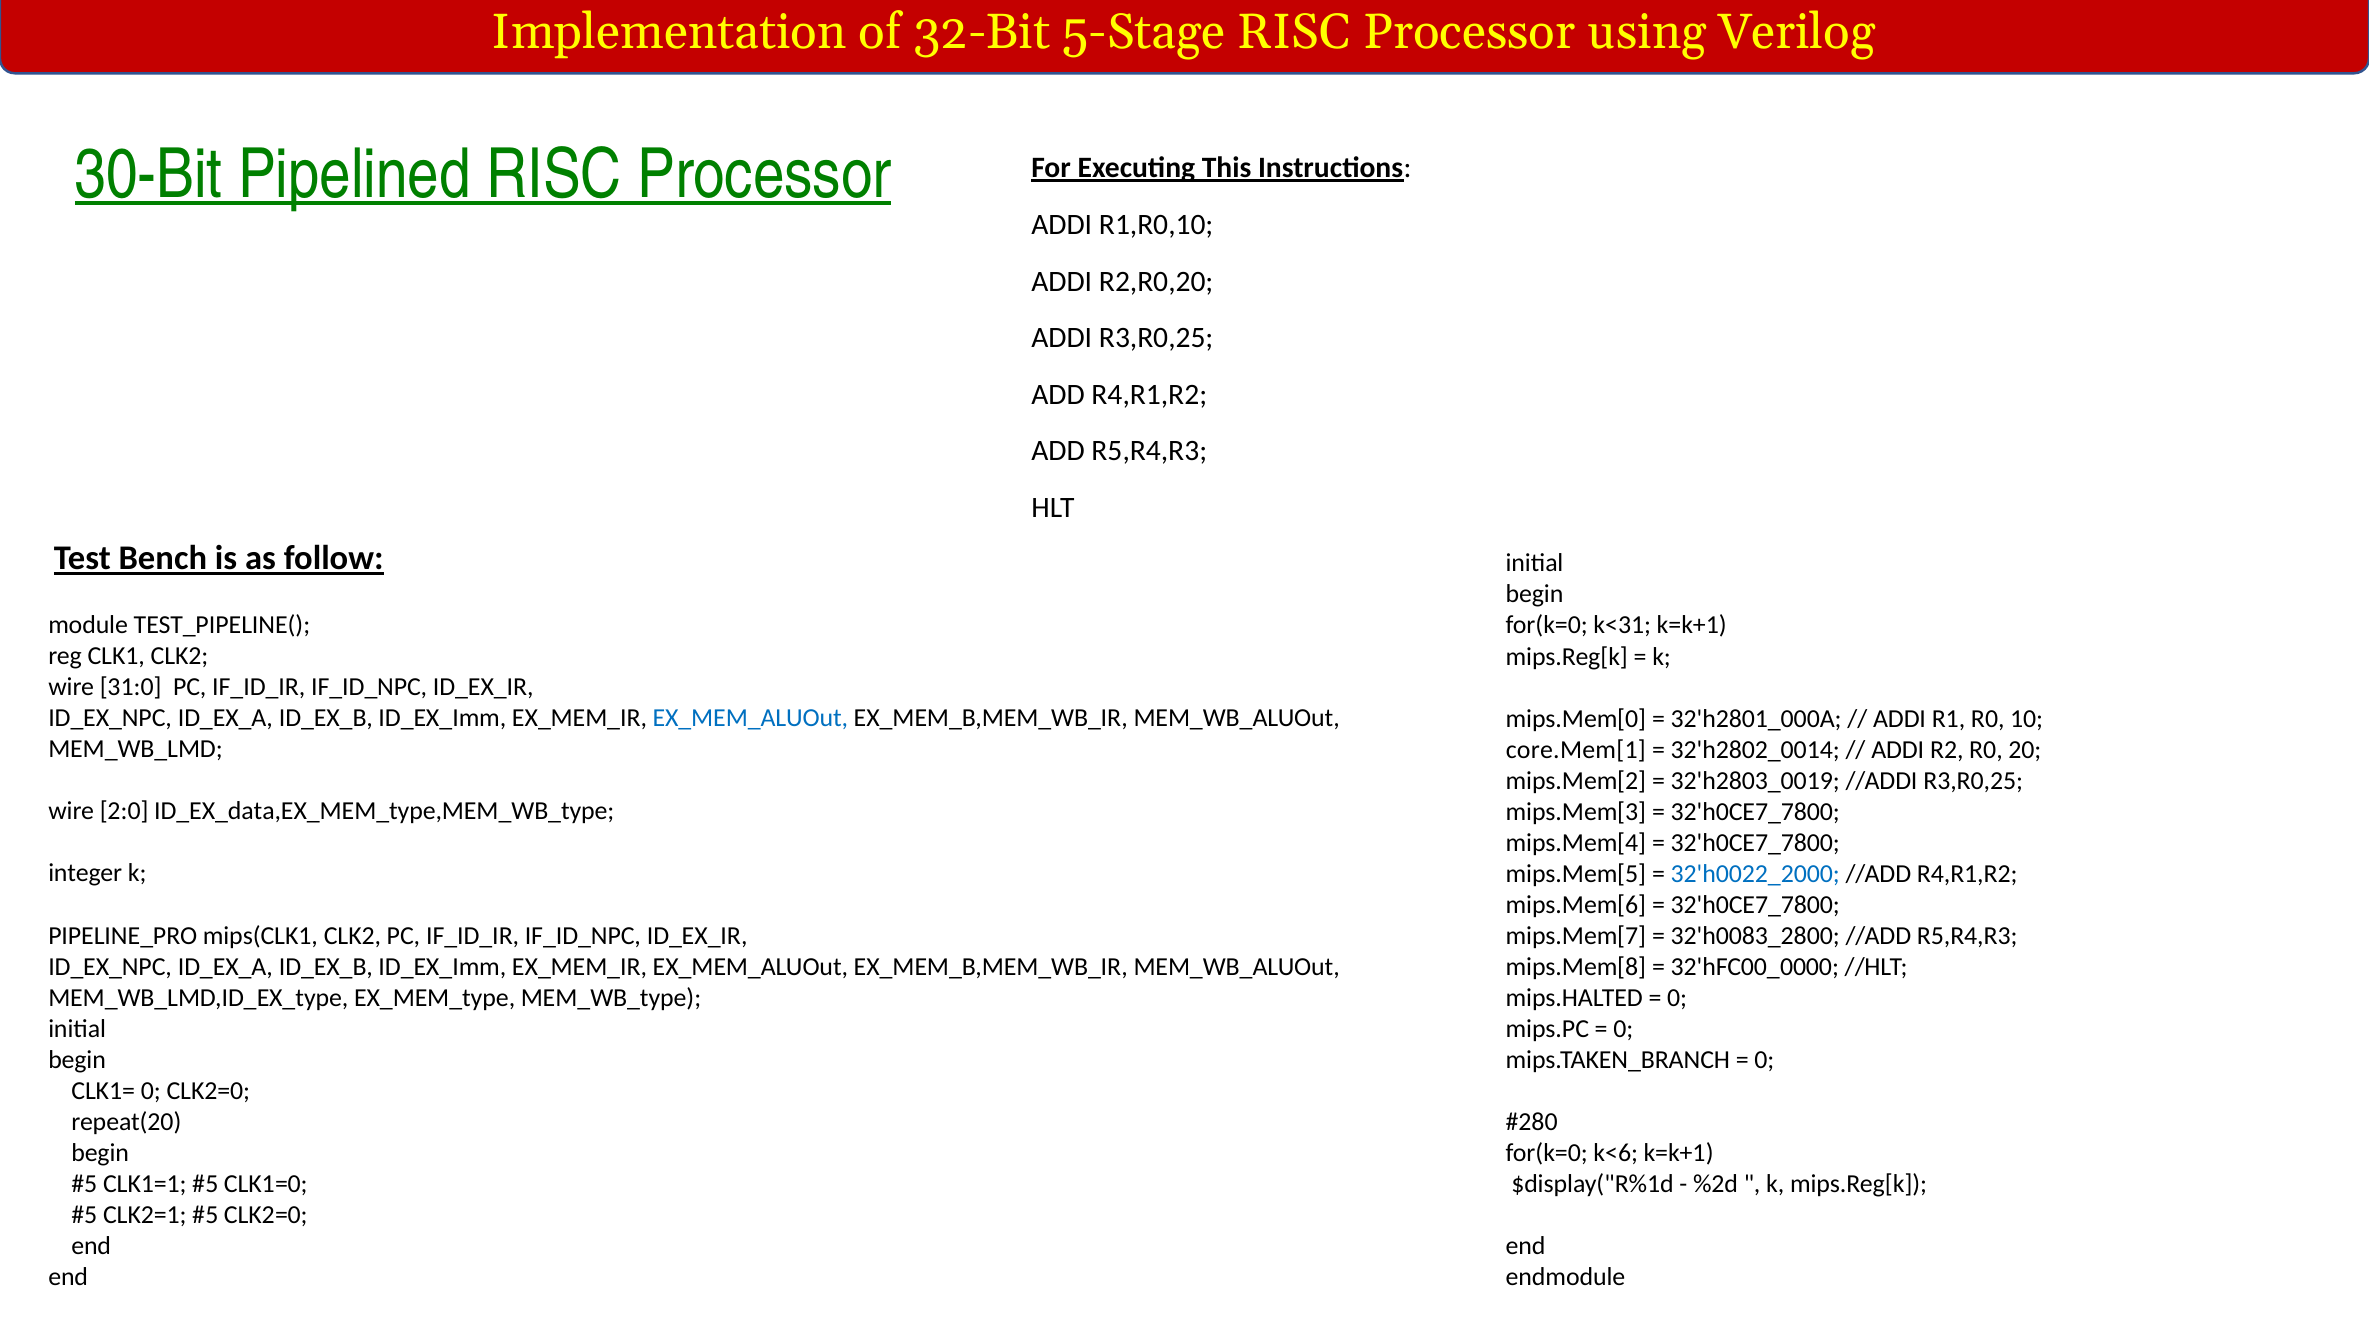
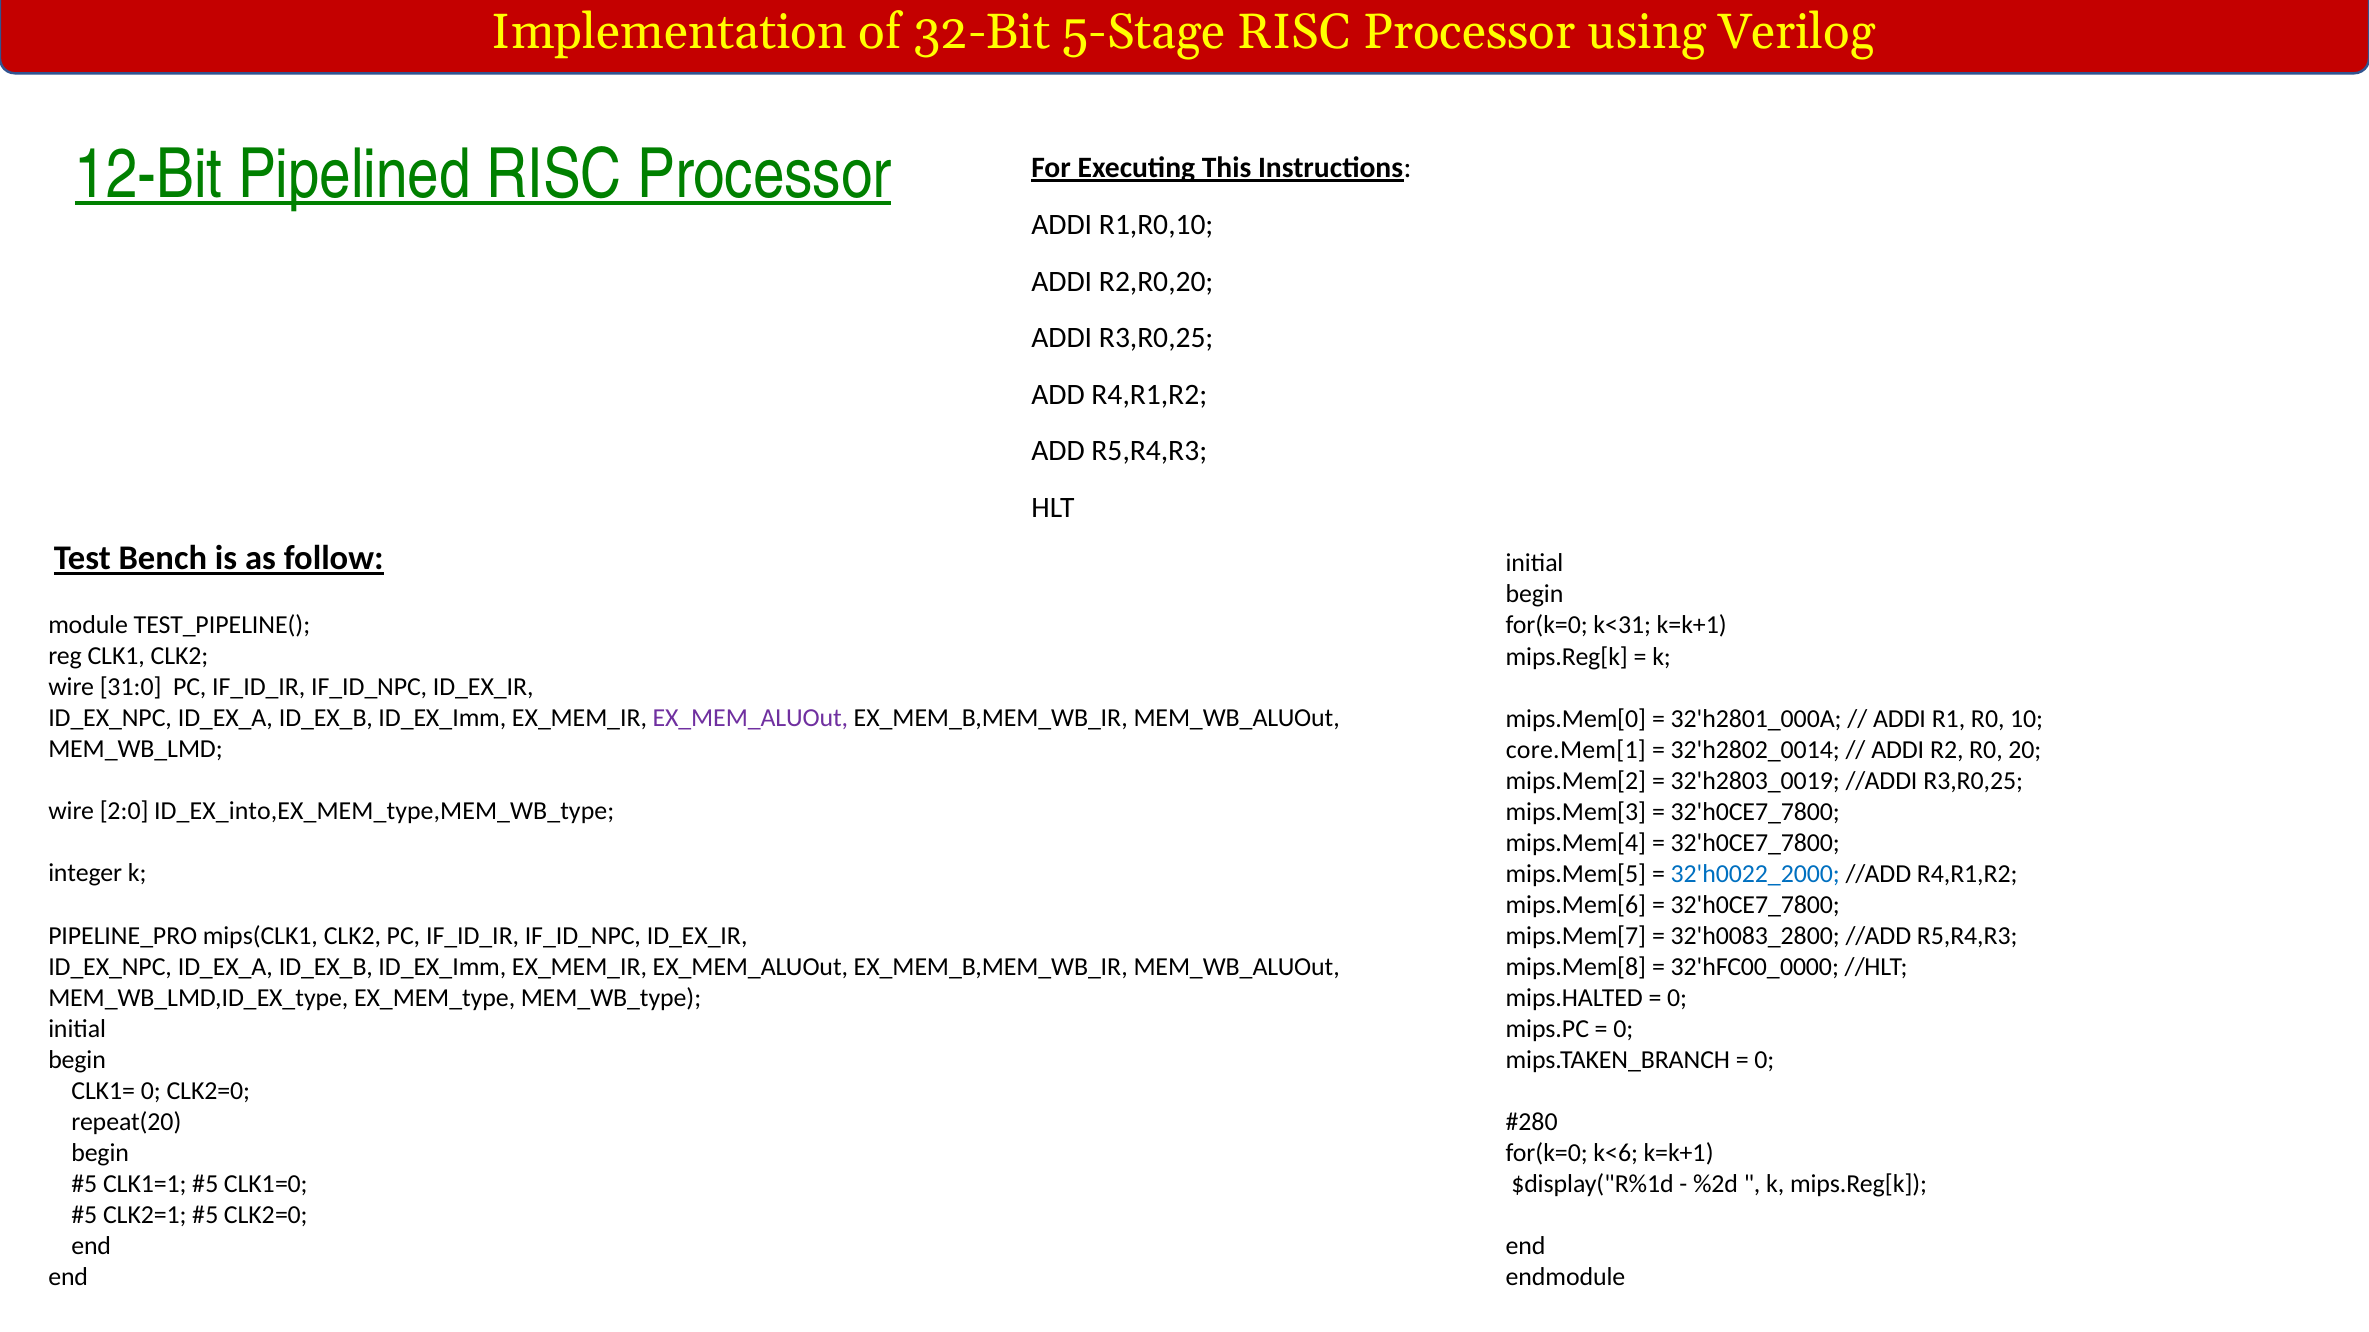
30-Bit: 30-Bit -> 12-Bit (149, 175)
EX_MEM_ALUOut colour: blue -> purple (750, 718)
ID_EX_data,EX_MEM_type,MEM_WB_type: ID_EX_data,EX_MEM_type,MEM_WB_type -> ID_EX_into,EX_MEM_type,MEM_WB_type (384, 812)
